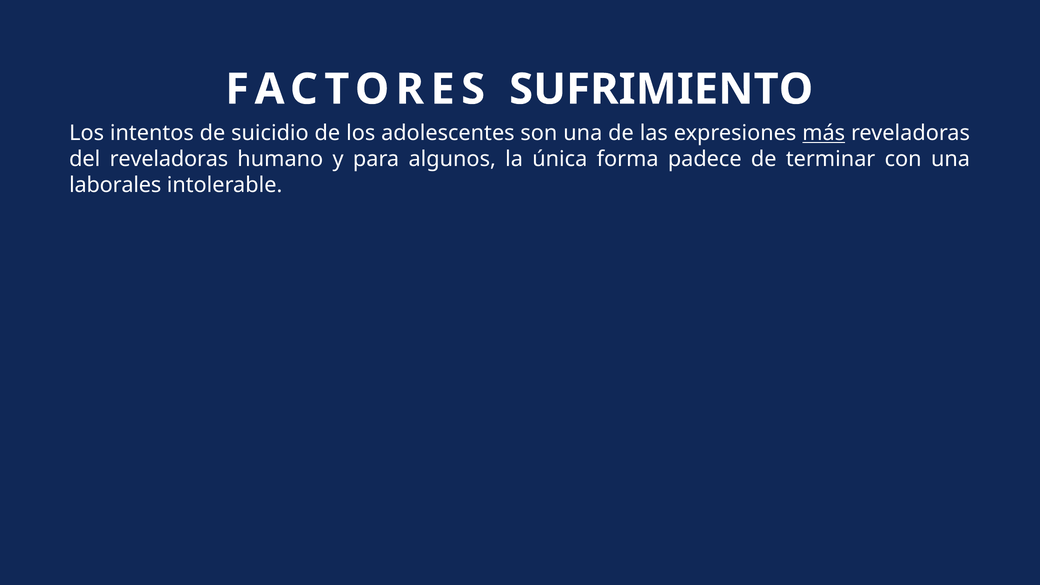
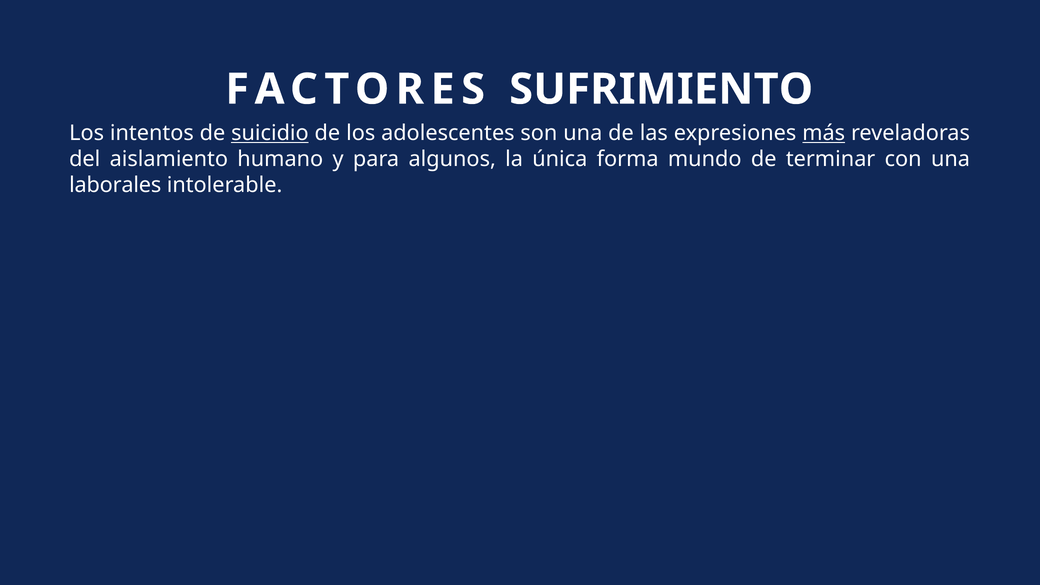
suicidio underline: none -> present (270, 133)
del reveladoras: reveladoras -> aislamiento (169, 159)
padece: padece -> mundo (705, 159)
